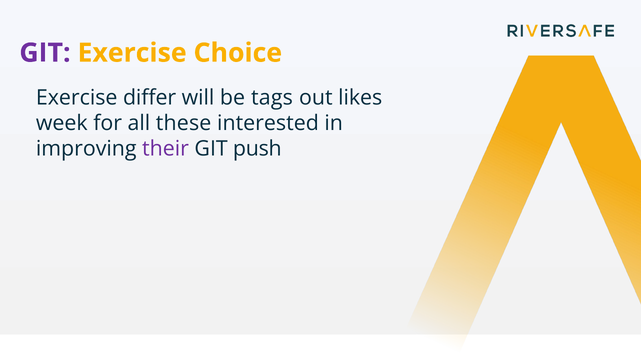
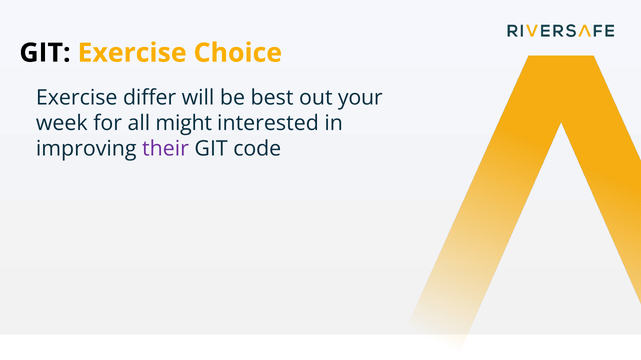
GIT colour: purple -> black (45, 53)
tags: tags -> best (272, 98)
likes: likes -> your (360, 98)
these: these -> might (184, 123)
push: push -> code (257, 149)
